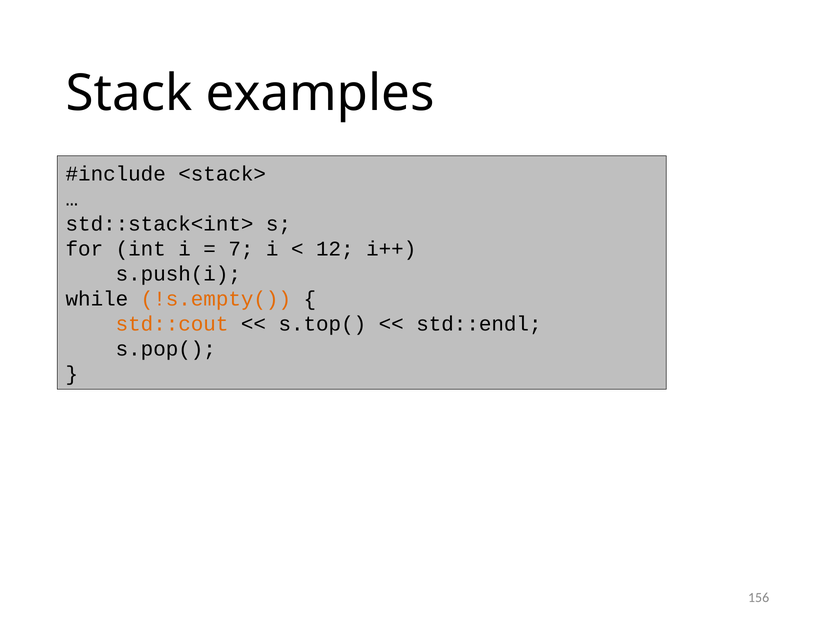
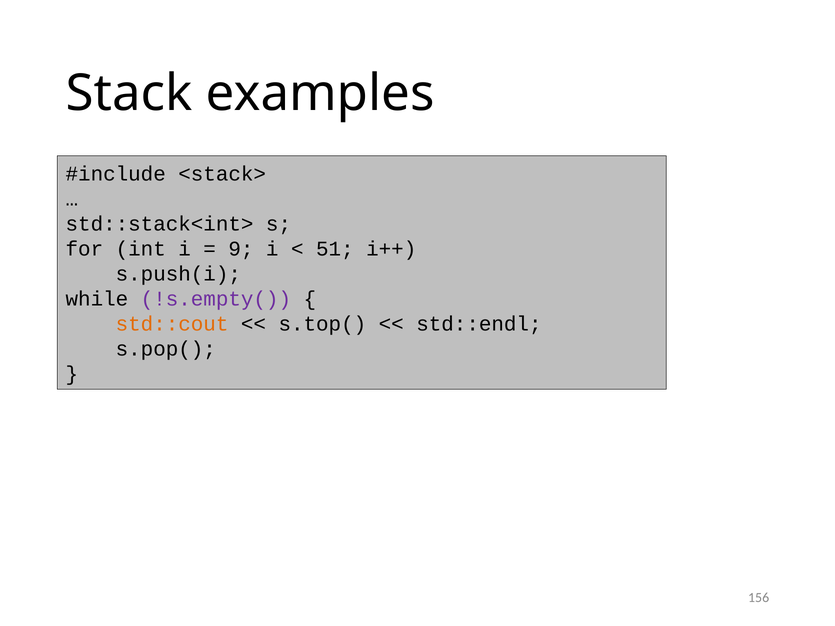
7: 7 -> 9 (241, 249)
12: 12 -> 51 (335, 249)
!s.empty( colour: orange -> purple (216, 299)
